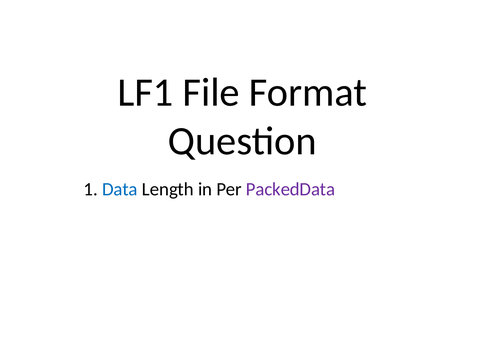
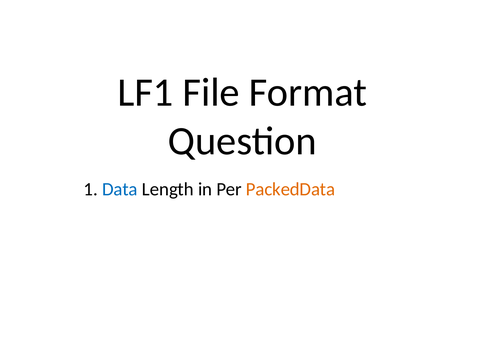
PackedData colour: purple -> orange (291, 189)
